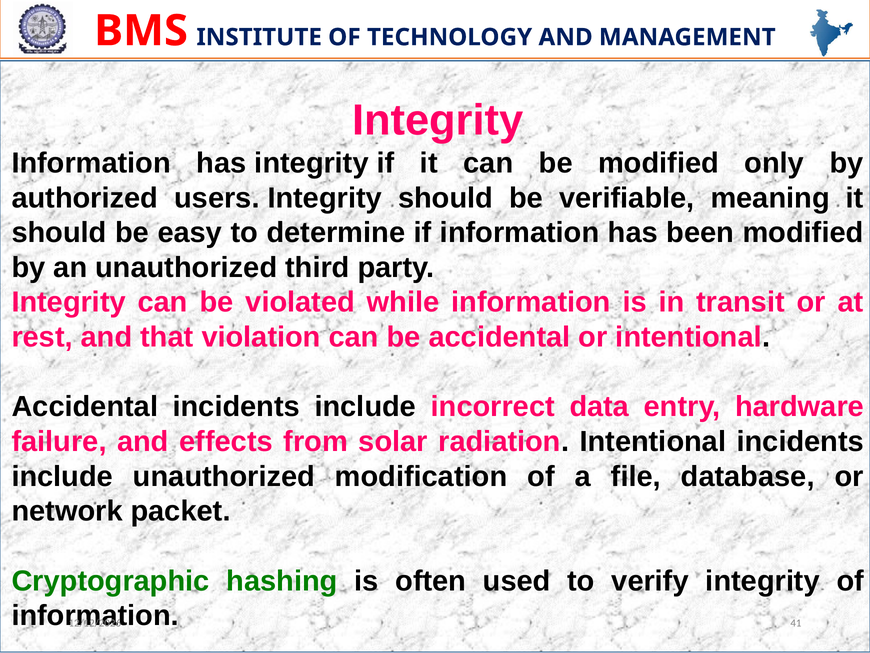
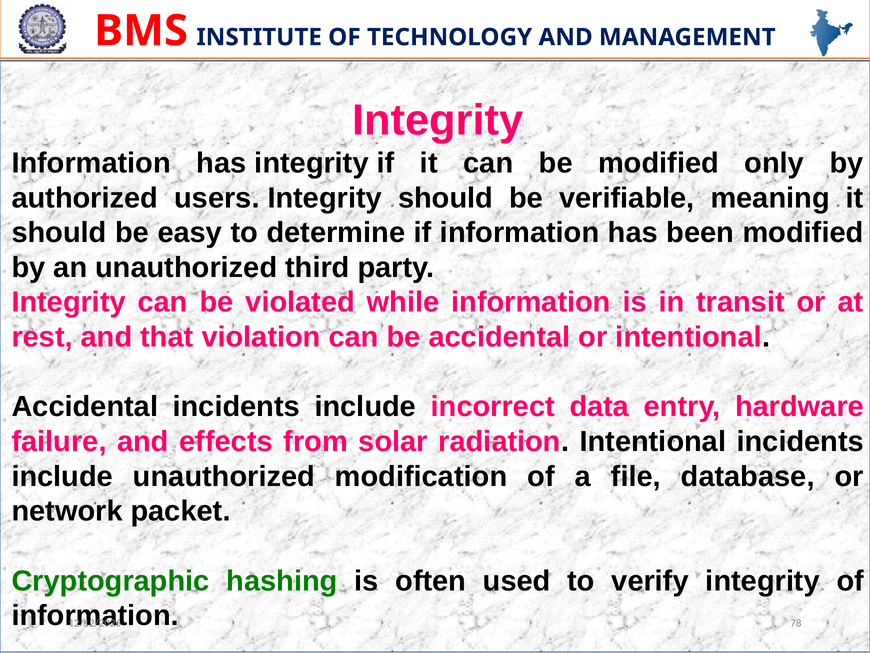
41: 41 -> 78 (796, 623)
